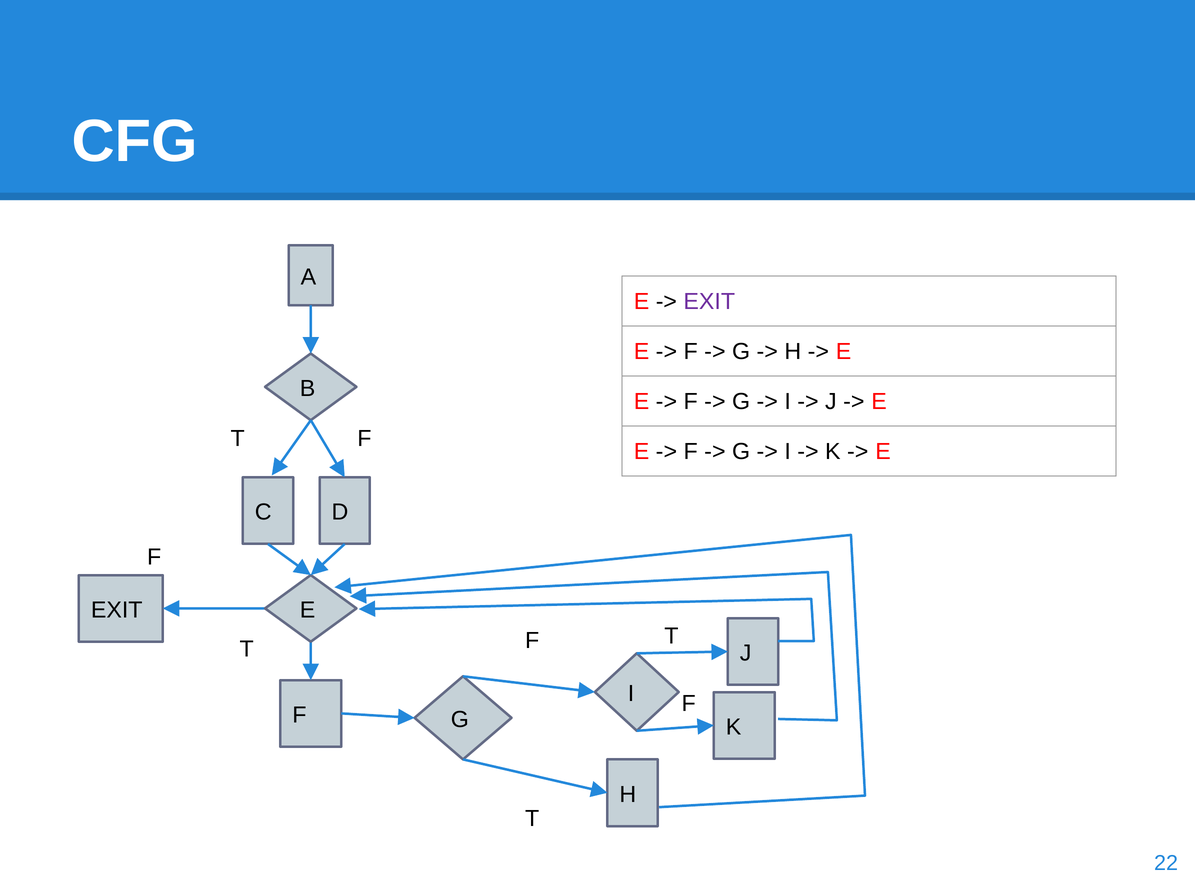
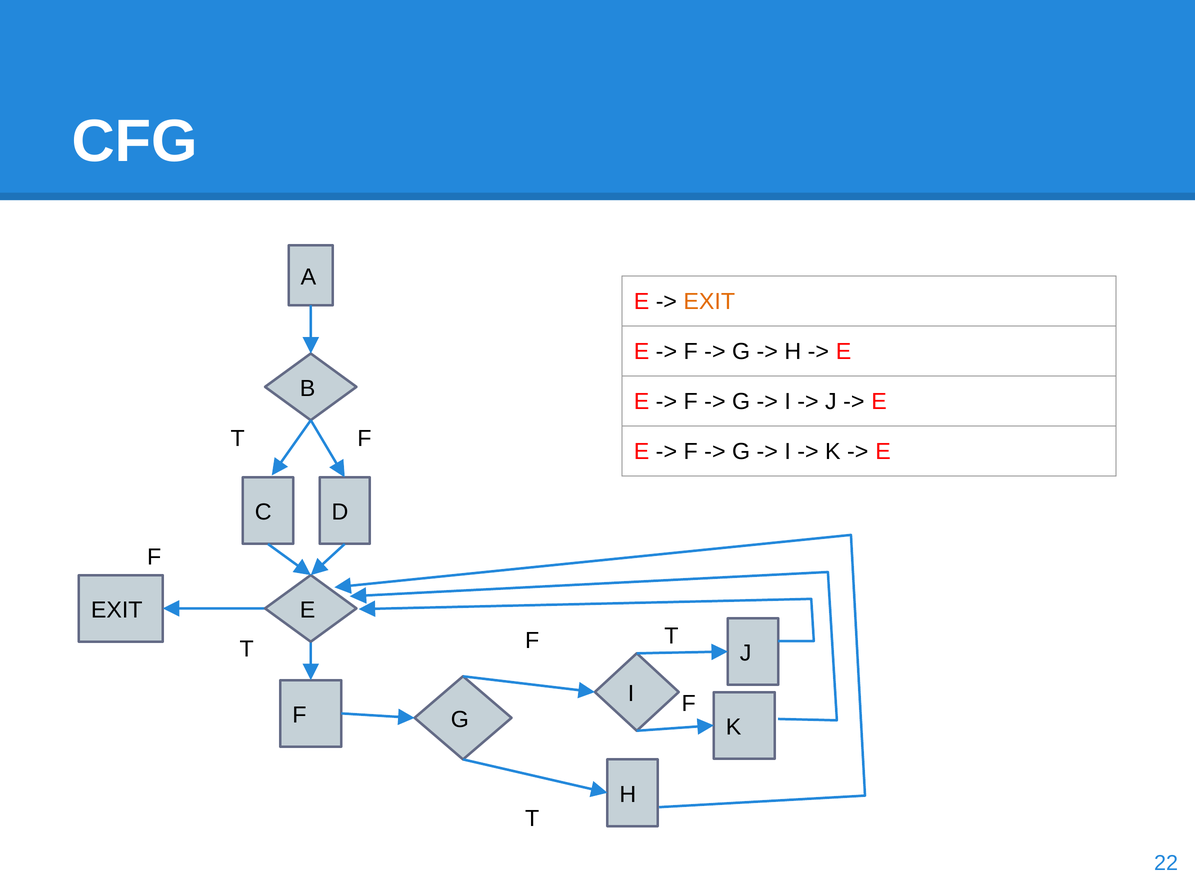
EXIT colour: purple -> orange (709, 302)
